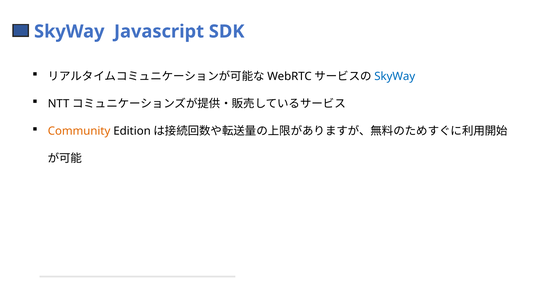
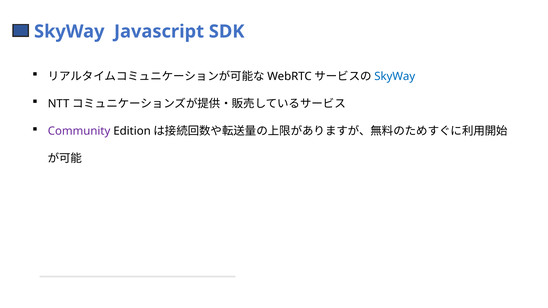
Community colour: orange -> purple (79, 131)
